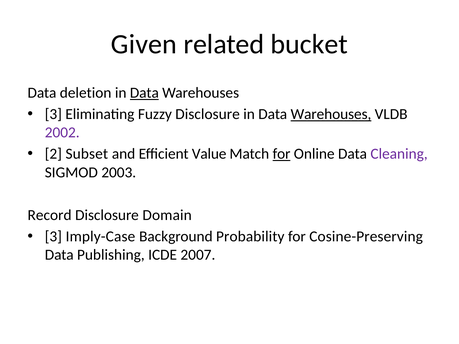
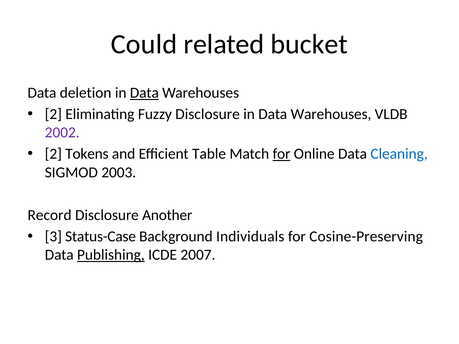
Given: Given -> Could (144, 44)
3: 3 -> 2 (53, 114)
Warehouses underline: present -> none (331, 114)
Subset: Subset -> Tokens (87, 154)
Value: Value -> Table (209, 154)
Cleaning colour: purple -> blue (399, 154)
Domain: Domain -> Another (167, 215)
Imply-Case: Imply-Case -> Status-Case (101, 237)
Probability: Probability -> Individuals (250, 237)
Publishing underline: none -> present (111, 255)
